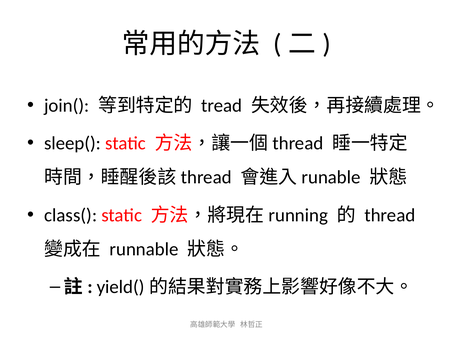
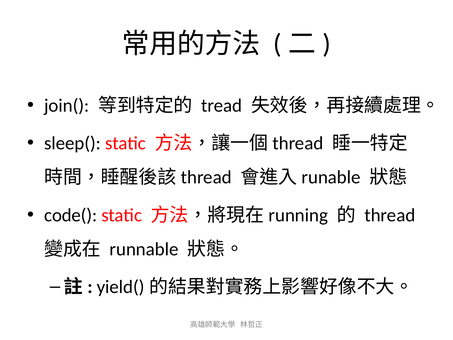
class(: class( -> code( (71, 215)
